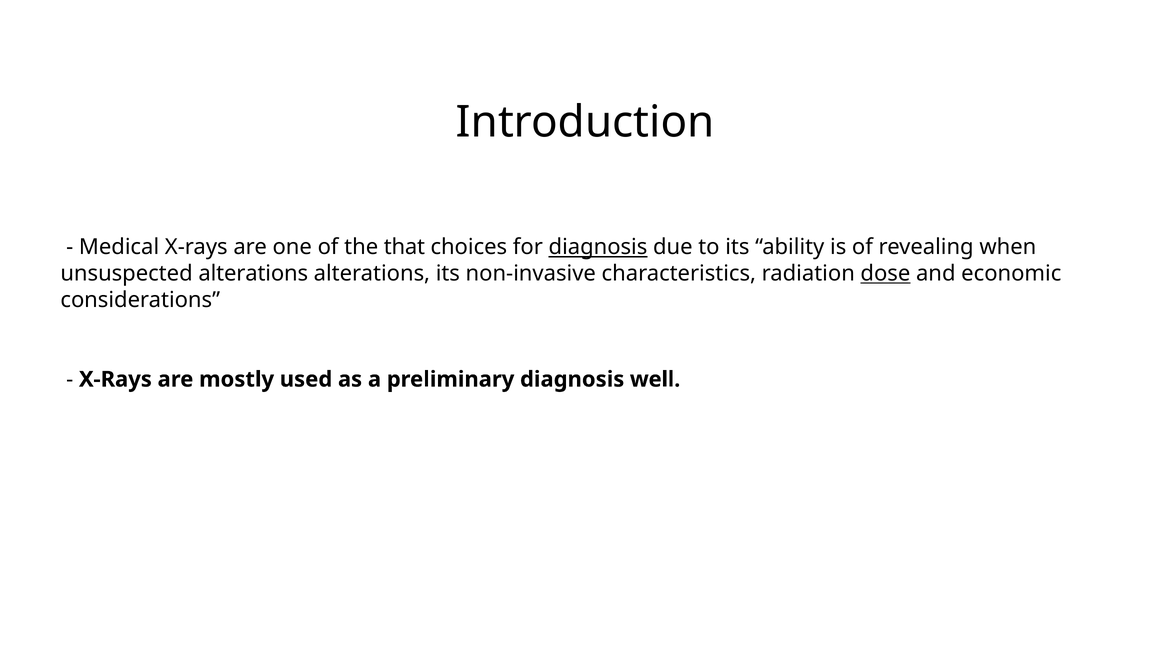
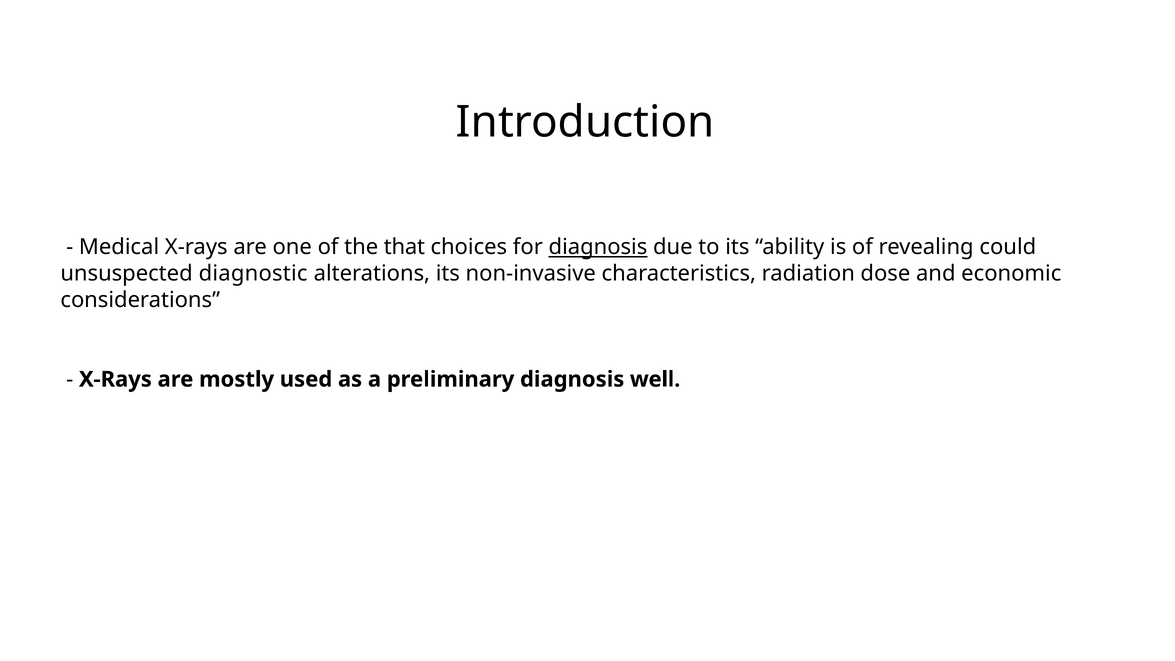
when: when -> could (1008, 247)
unsuspected alterations: alterations -> diagnostic (253, 274)
dose underline: present -> none (885, 274)
